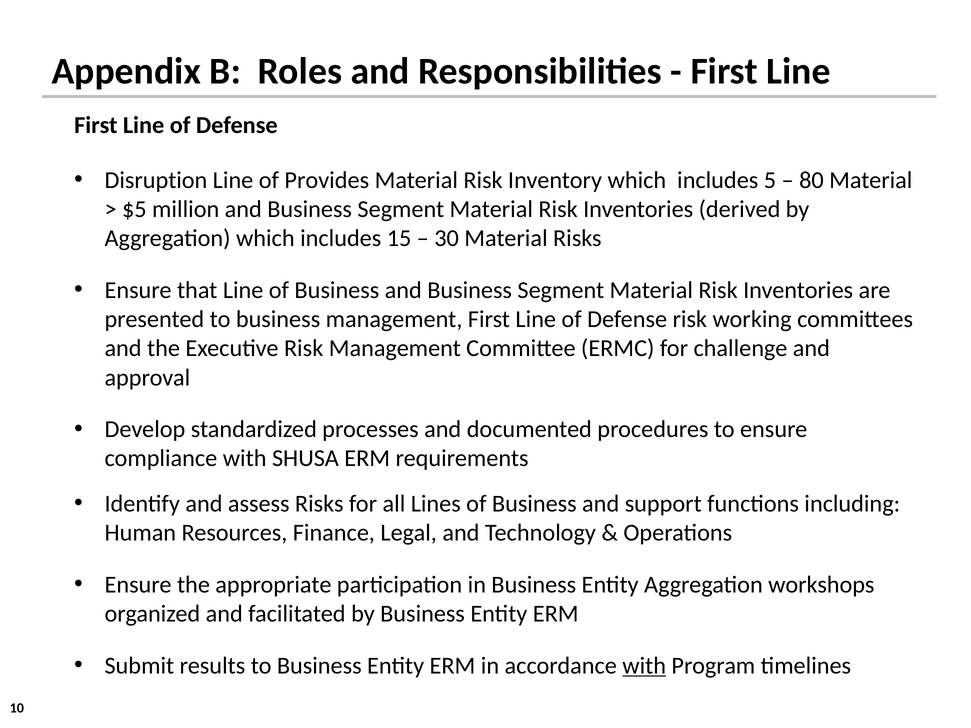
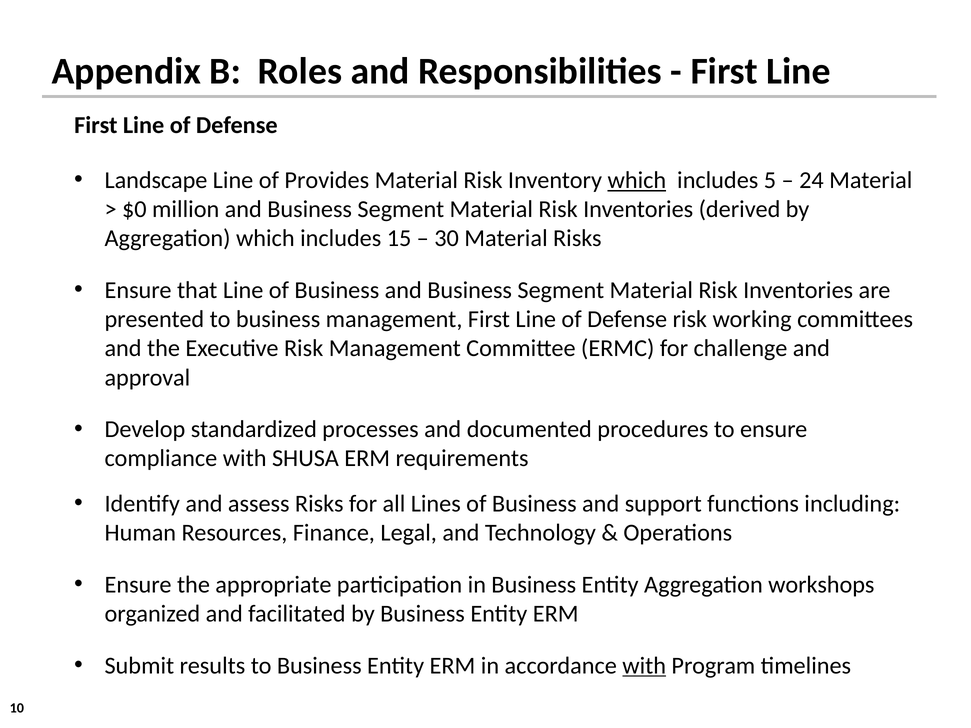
Disruption: Disruption -> Landscape (156, 180)
which underline: none -> present (637, 180)
80: 80 -> 24 (811, 180)
$5: $5 -> $0 (134, 209)
